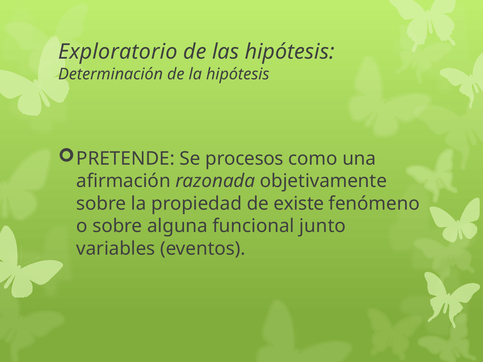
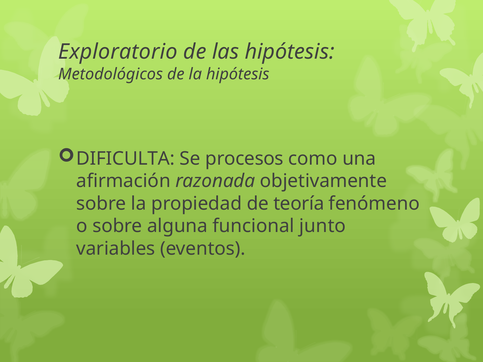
Determinación: Determinación -> Metodológicos (111, 74)
PRETENDE: PRETENDE -> DIFICULTA (126, 159)
existe: existe -> teoría (299, 204)
